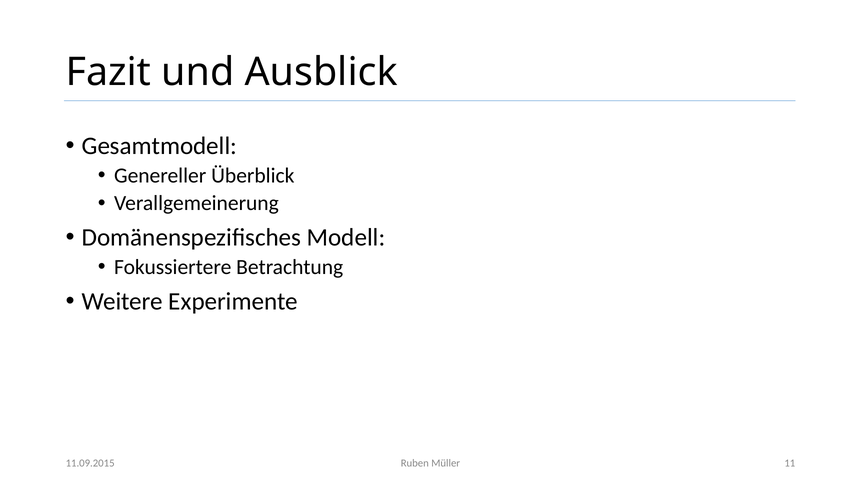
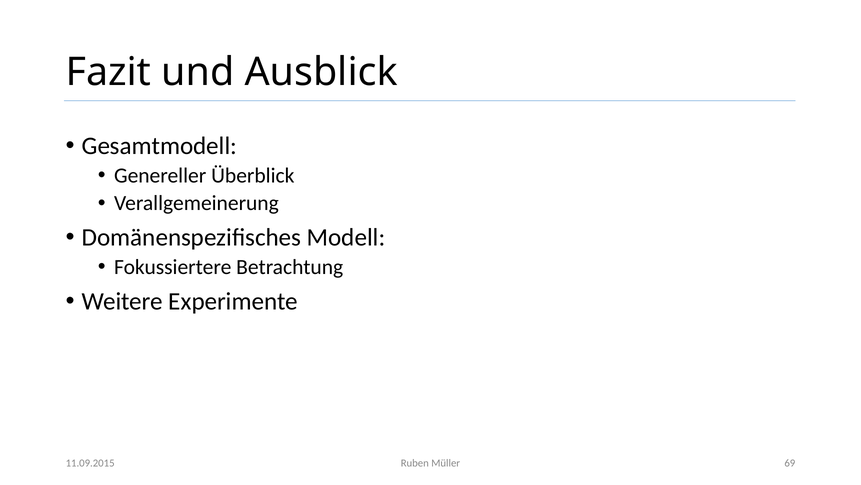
11: 11 -> 69 (790, 462)
